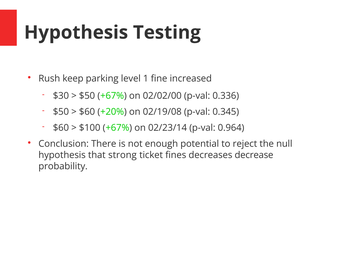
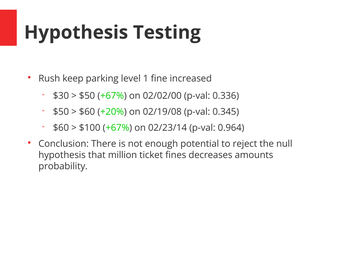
strong: strong -> million (123, 155)
decrease: decrease -> amounts (254, 155)
